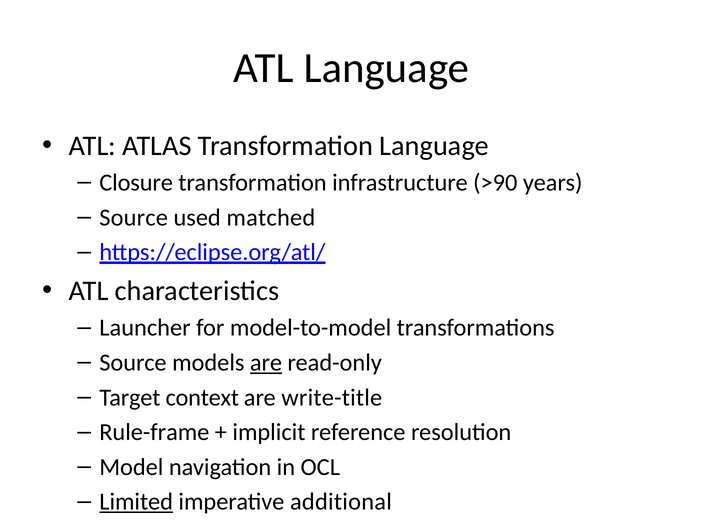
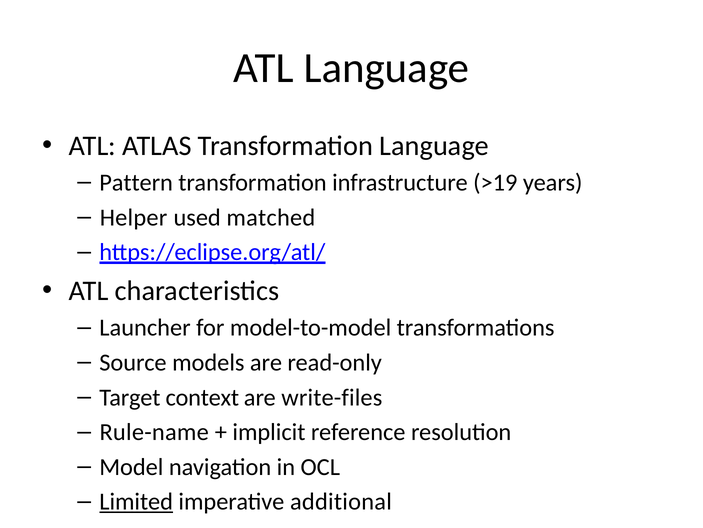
Closure: Closure -> Pattern (136, 182)
>90: >90 -> >19 (495, 182)
Source: Source -> Helper (134, 217)
are underline: present -> none (266, 362)
write-title: write-title -> write-files (332, 397)
Rule-frame: Rule-frame -> Rule-name (154, 432)
